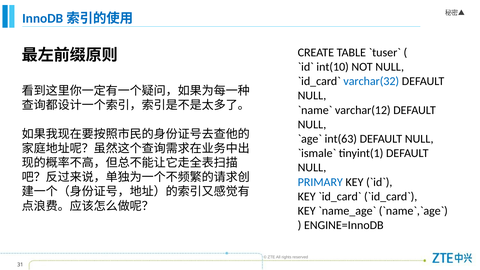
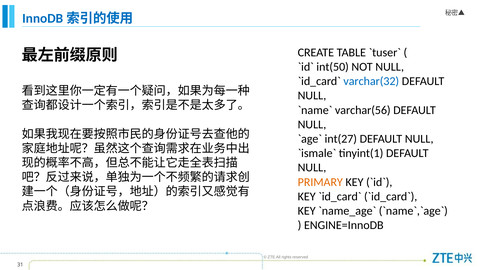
int(10: int(10 -> int(50 (333, 67)
varchar(12: varchar(12 -> varchar(56 (363, 110)
int(63: int(63 -> int(27 (341, 139)
PRIMARY colour: blue -> orange (320, 182)
